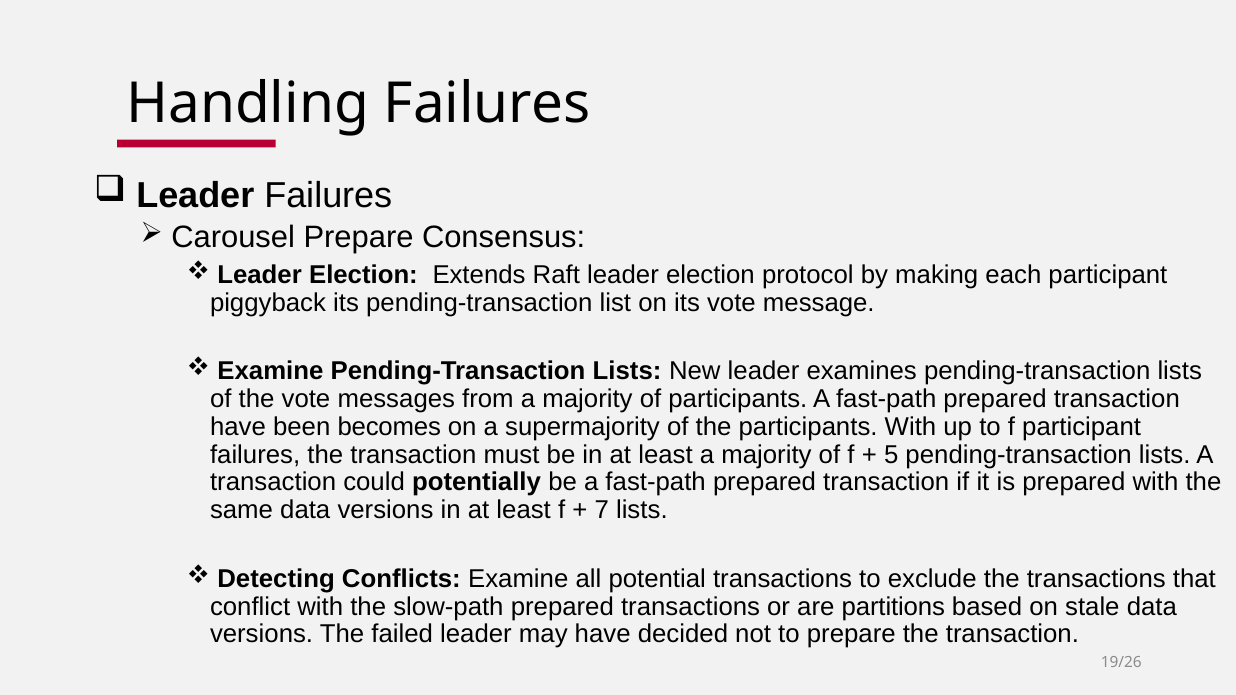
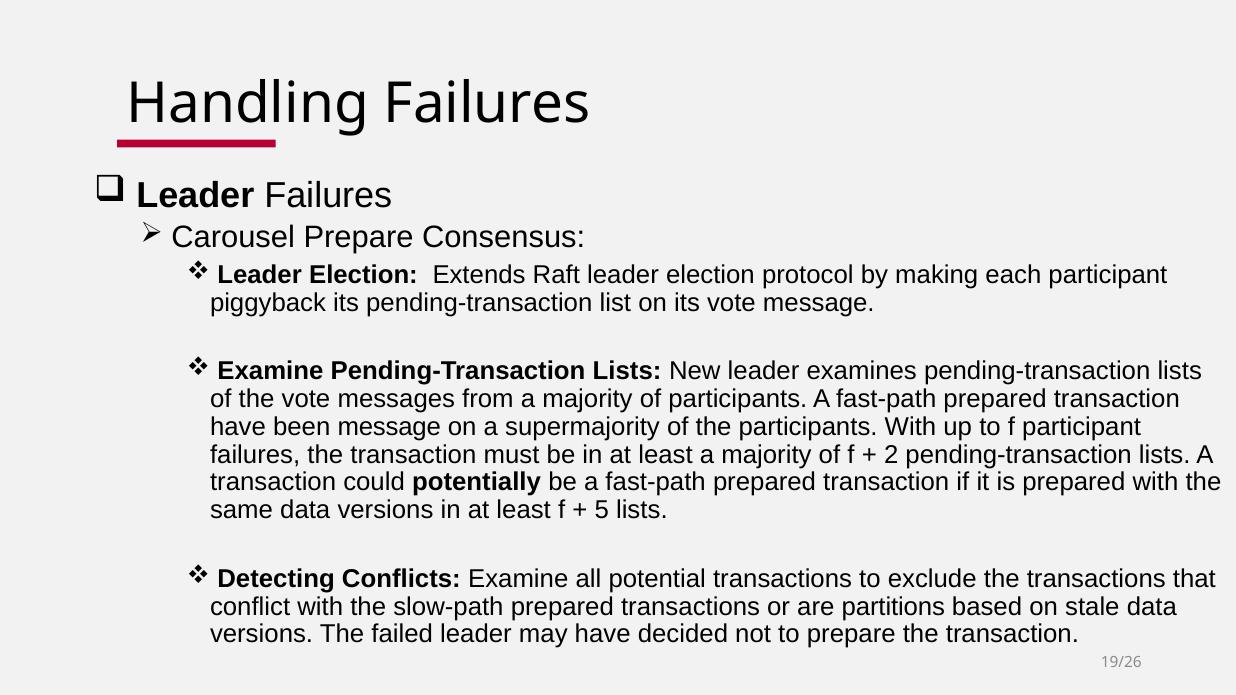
been becomes: becomes -> message (389, 427)
5: 5 -> 2 (891, 455)
7: 7 -> 5 (602, 510)
